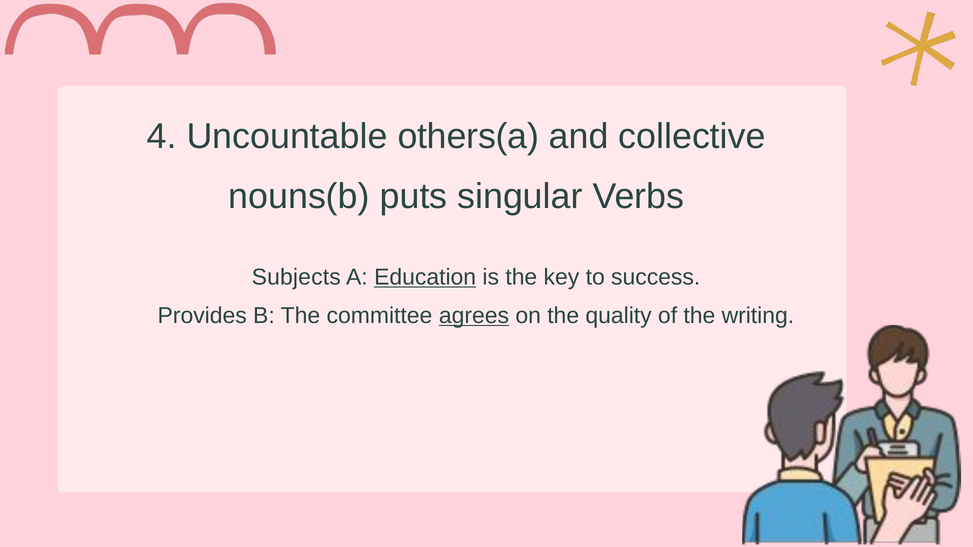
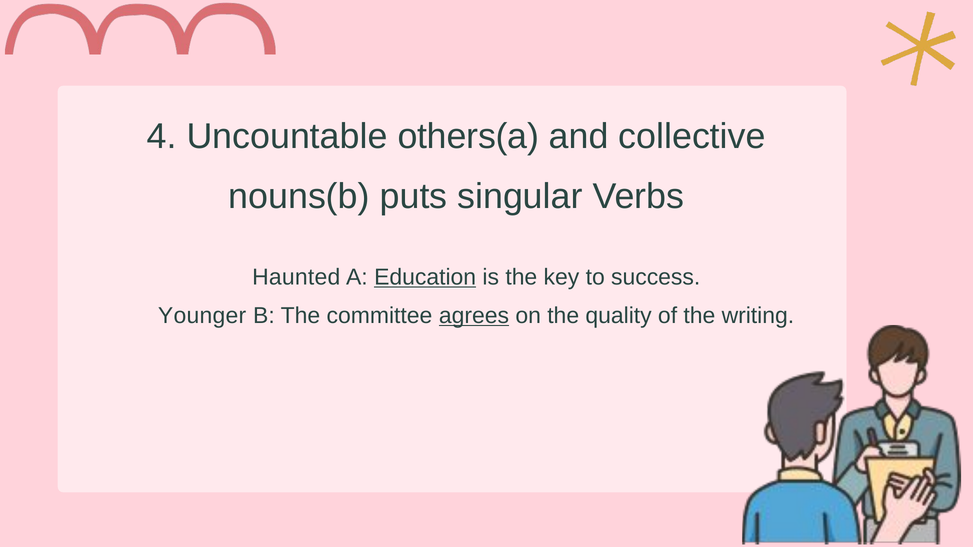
Subjects: Subjects -> Haunted (296, 277)
Provides: Provides -> Younger (202, 316)
